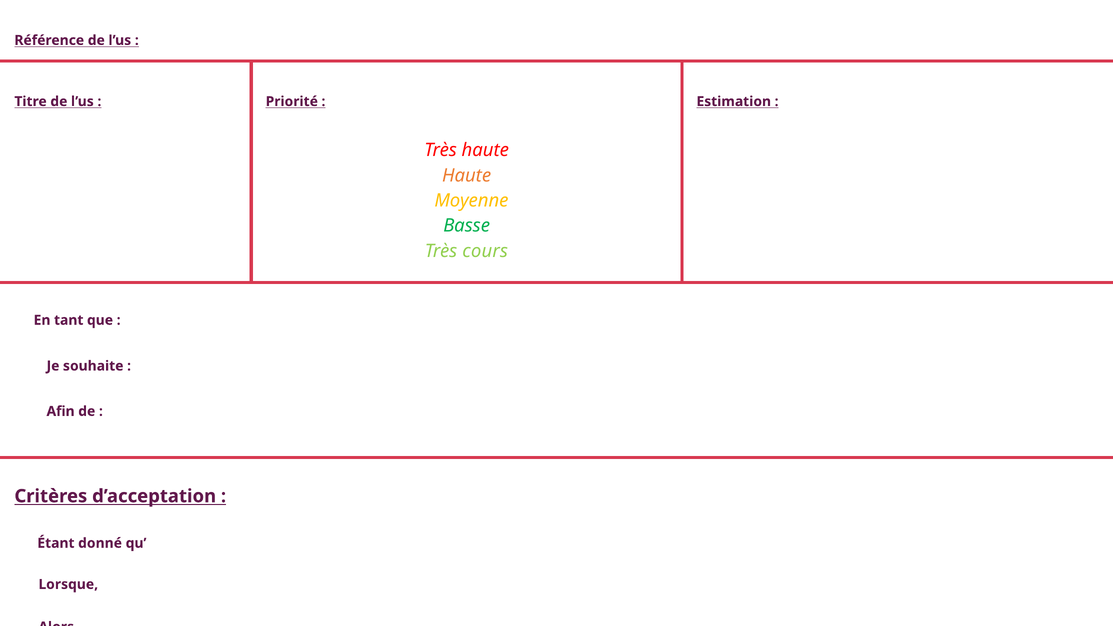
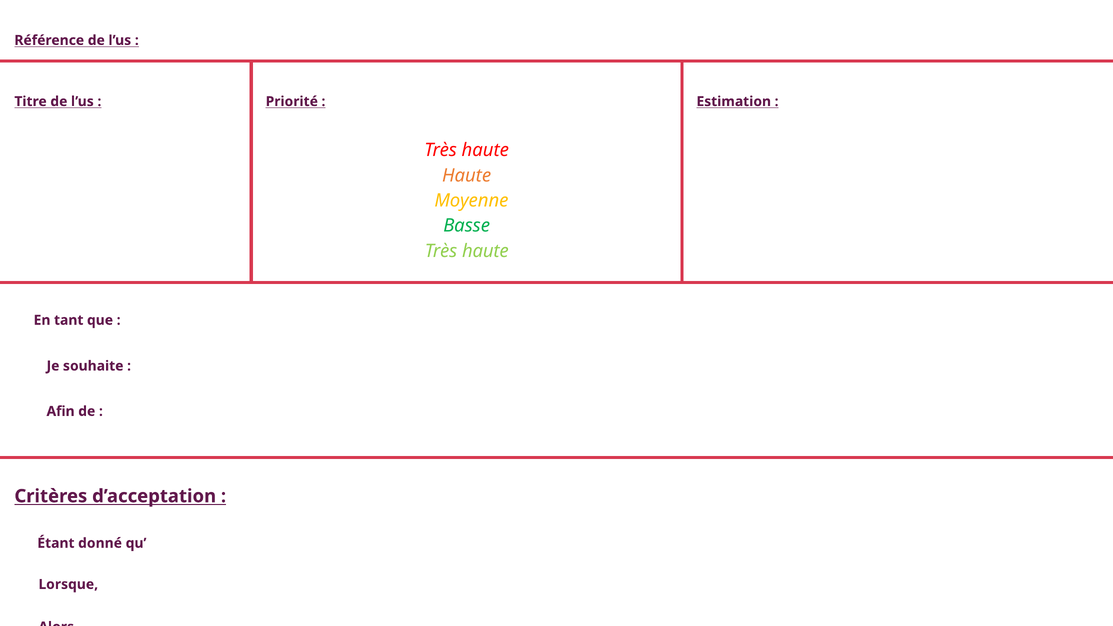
cours: cours -> haute (485, 251)
